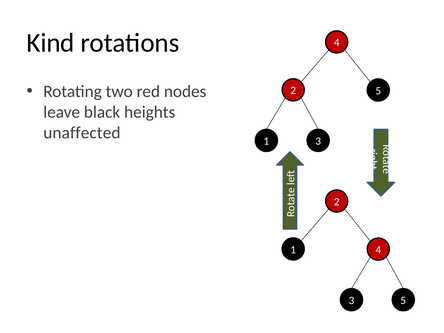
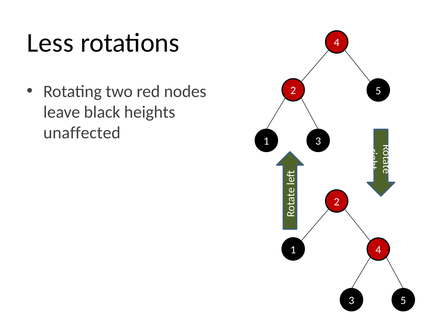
Kind: Kind -> Less (50, 43)
